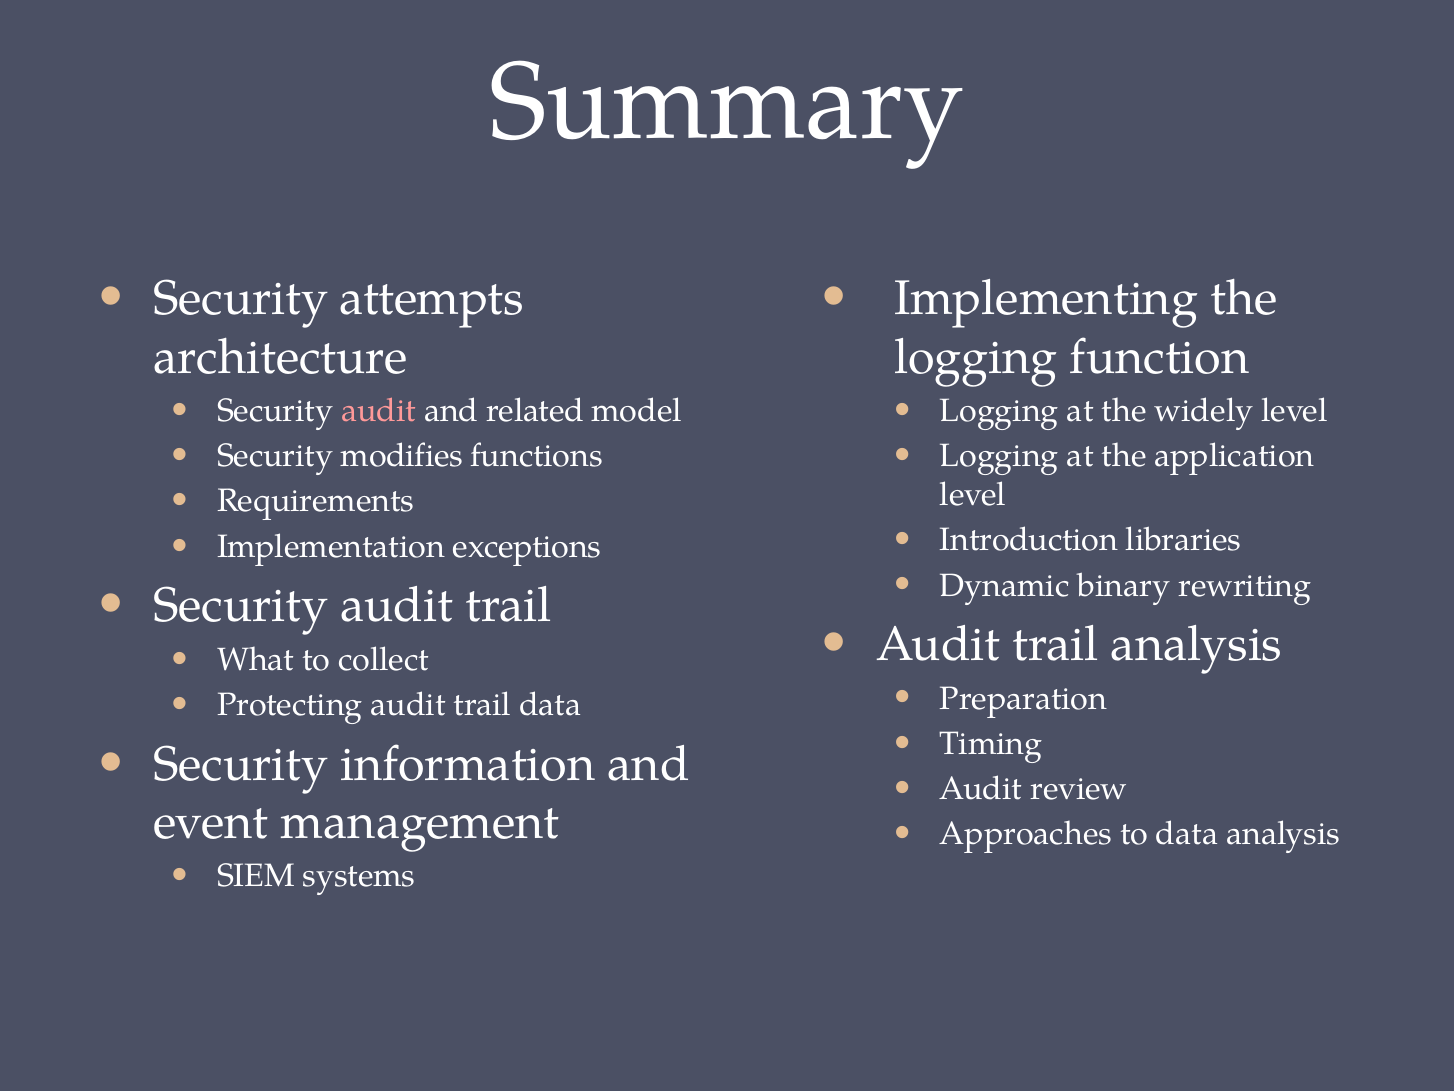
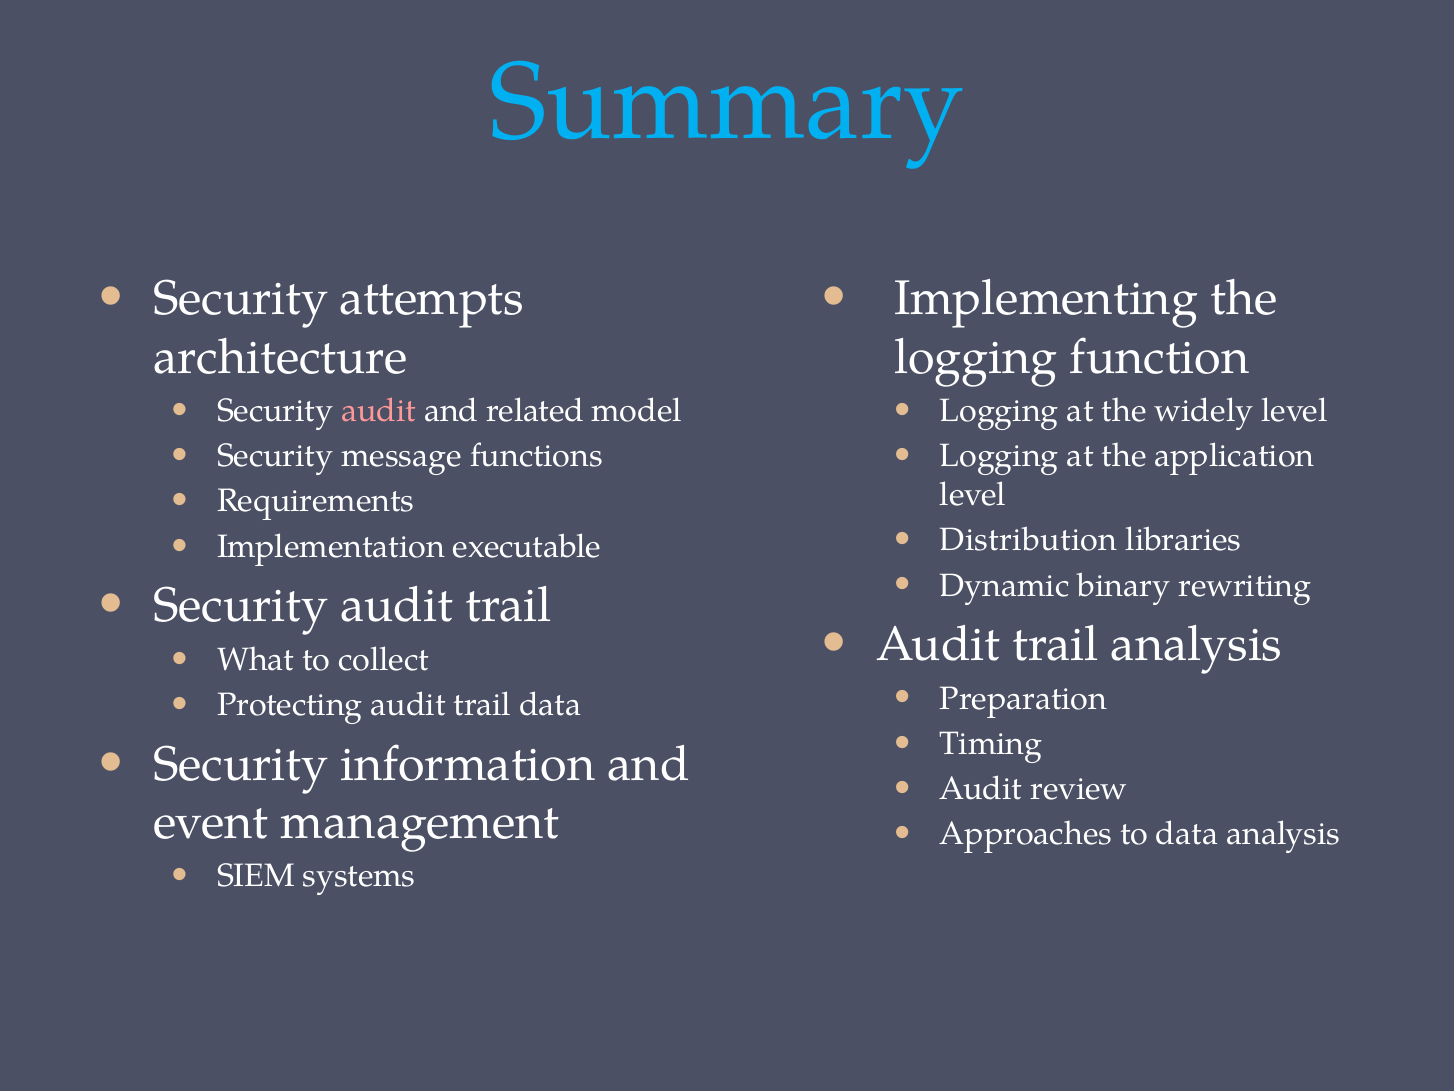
Summary colour: white -> light blue (727, 102)
modifies: modifies -> message (402, 456)
Introduction: Introduction -> Distribution (1029, 540)
exceptions: exceptions -> executable (527, 546)
